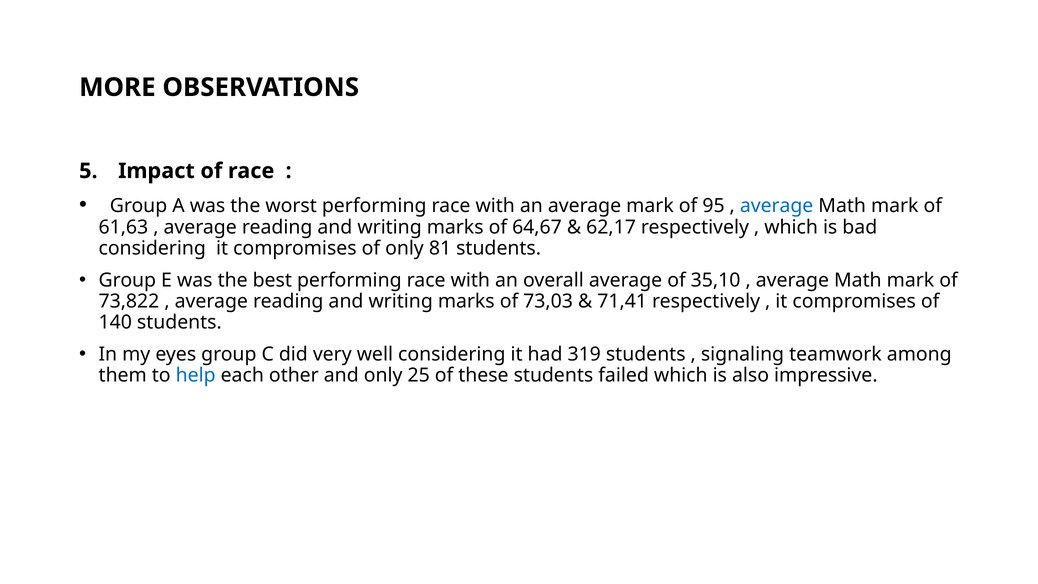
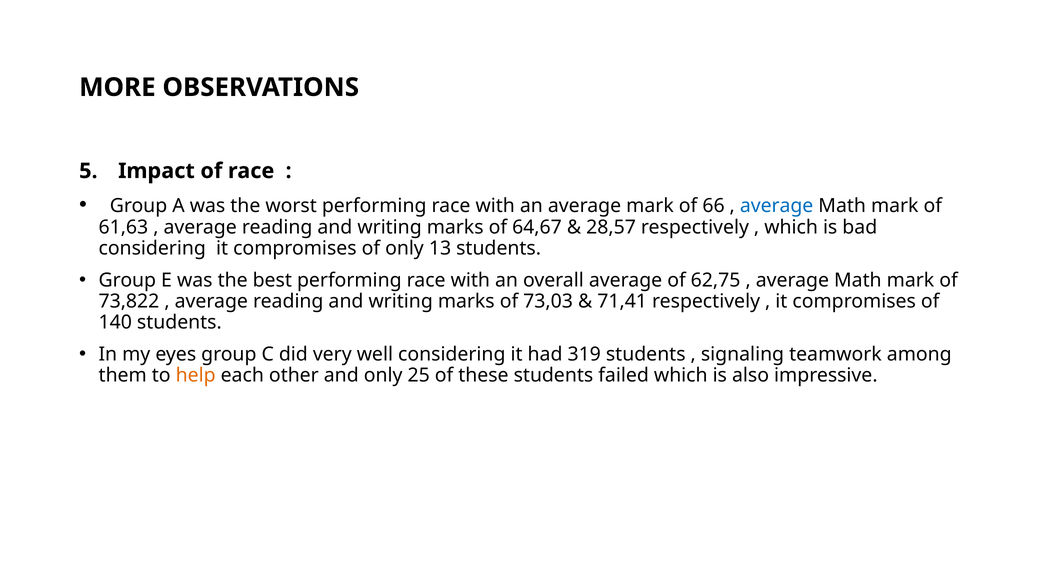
95: 95 -> 66 (714, 206)
62,17: 62,17 -> 28,57 (611, 227)
81: 81 -> 13 (440, 248)
35,10: 35,10 -> 62,75 (716, 280)
help colour: blue -> orange (196, 375)
